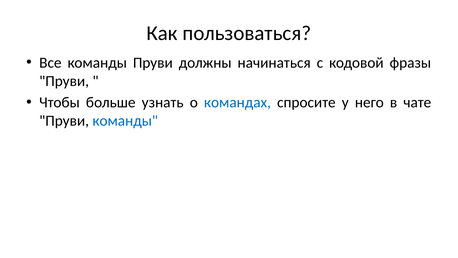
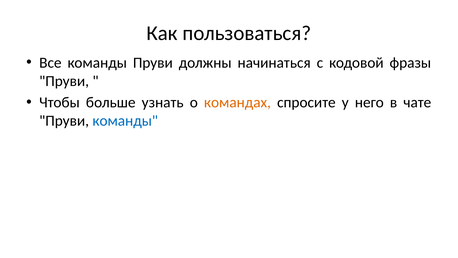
командах colour: blue -> orange (237, 102)
